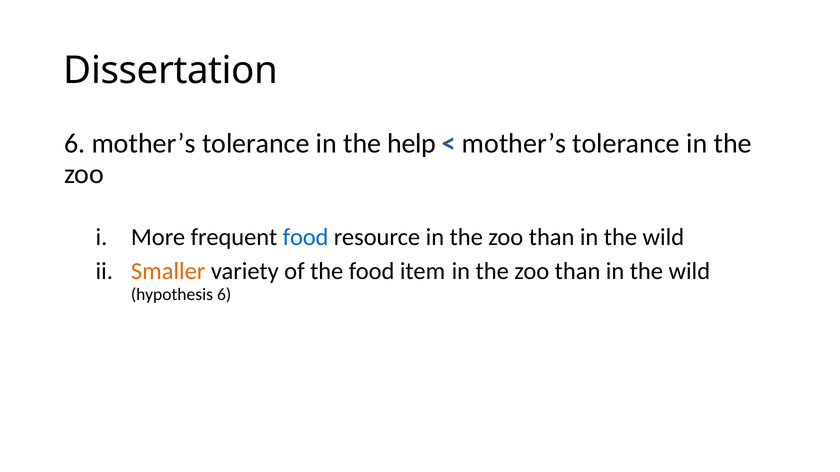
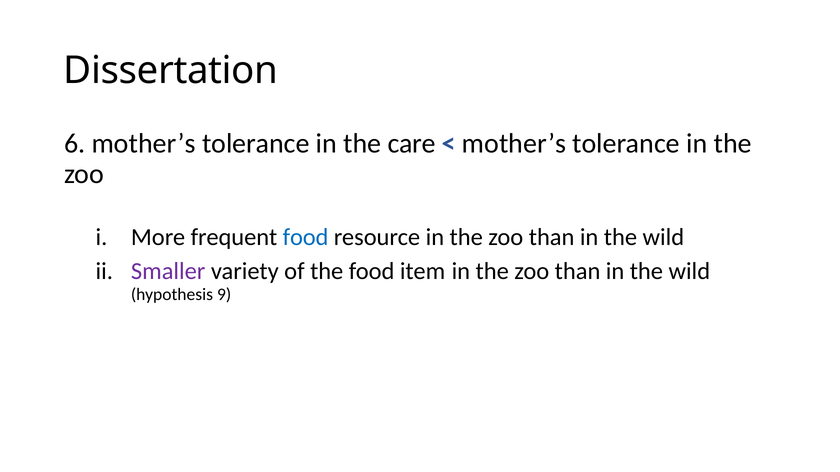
help: help -> care (412, 144)
Smaller colour: orange -> purple (168, 271)
hypothesis 6: 6 -> 9 (224, 295)
